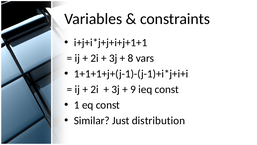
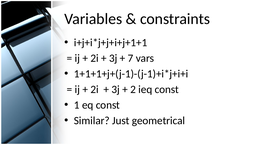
8: 8 -> 7 (131, 58)
9: 9 -> 2 (133, 89)
distribution: distribution -> geometrical (159, 120)
